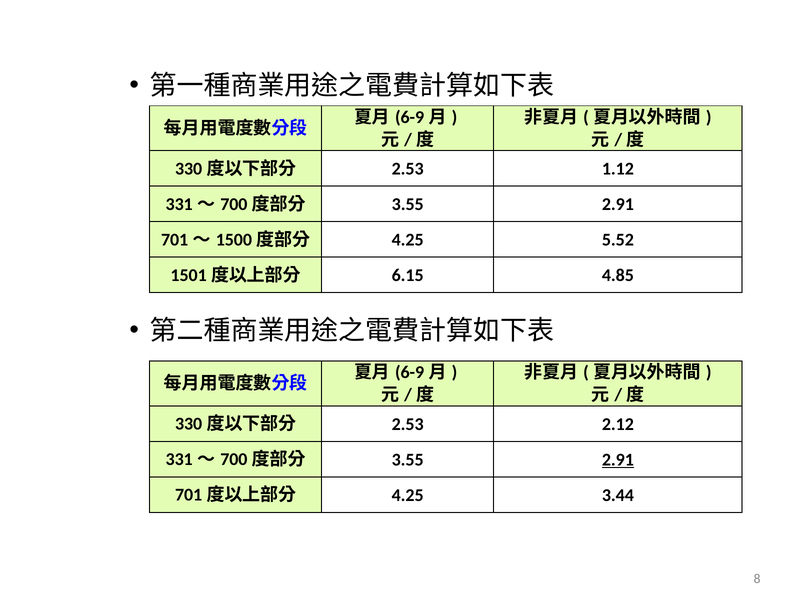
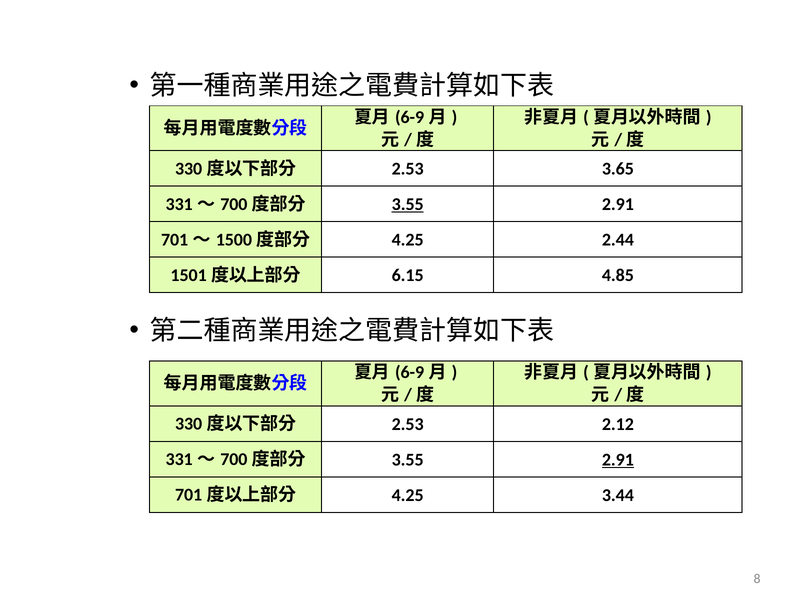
1.12: 1.12 -> 3.65 (618, 169)
3.55 underline: none -> present (408, 205)
5.52: 5.52 -> 2.44 (618, 240)
